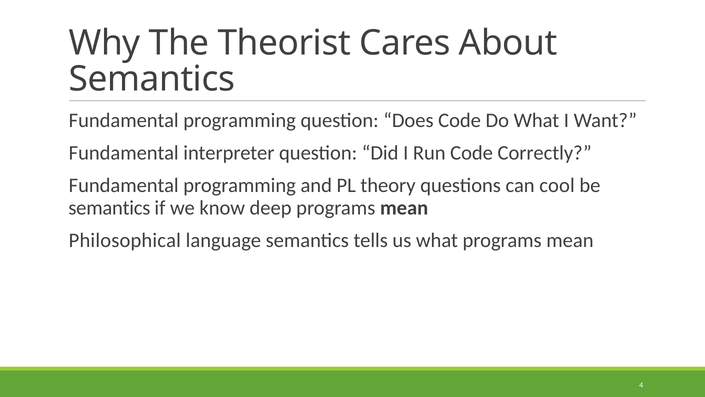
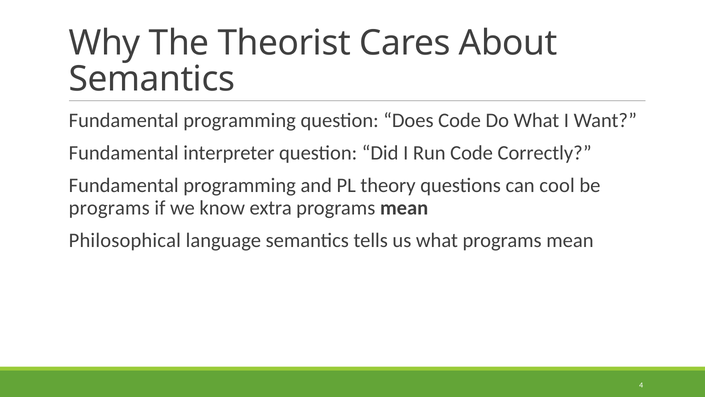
semantics: semantics -> programs (109, 208)
deep: deep -> extra (271, 208)
